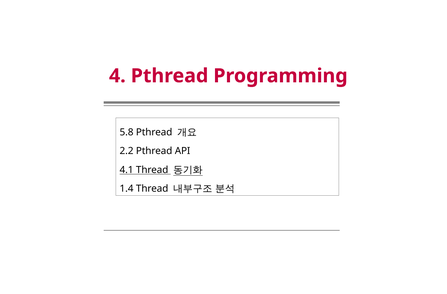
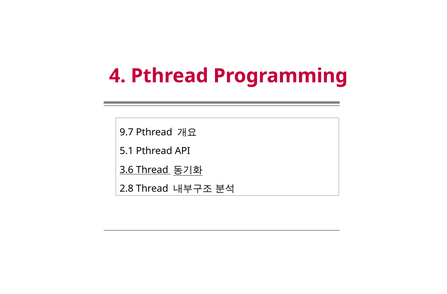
5.8: 5.8 -> 9.7 (127, 132)
2.2: 2.2 -> 5.1 (127, 151)
4.1: 4.1 -> 3.6 (127, 170)
1.4: 1.4 -> 2.8 (127, 188)
